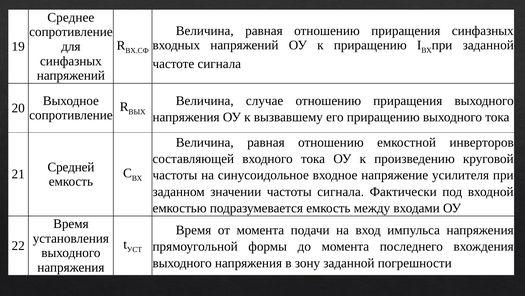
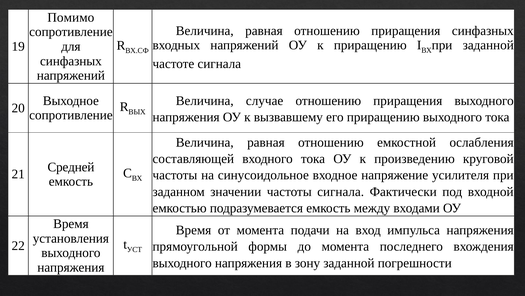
Среднее: Среднее -> Помимо (71, 17)
инверторов: инверторов -> ослабления (482, 142)
